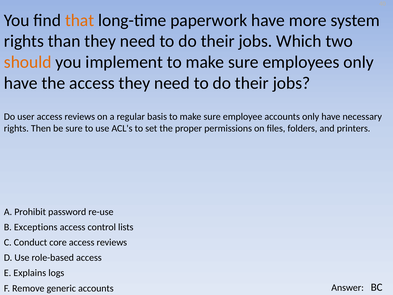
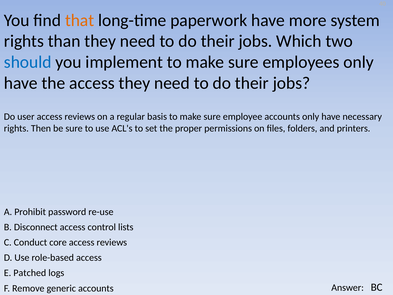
should colour: orange -> blue (28, 62)
Exceptions: Exceptions -> Disconnect (36, 227)
Explains: Explains -> Patched (30, 273)
